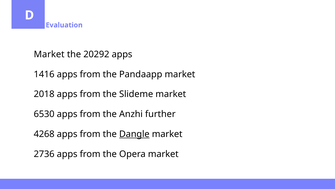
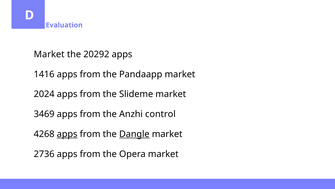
2018: 2018 -> 2024 (44, 94)
6530: 6530 -> 3469 (44, 114)
further: further -> control (160, 114)
apps underline: none -> present (67, 134)
